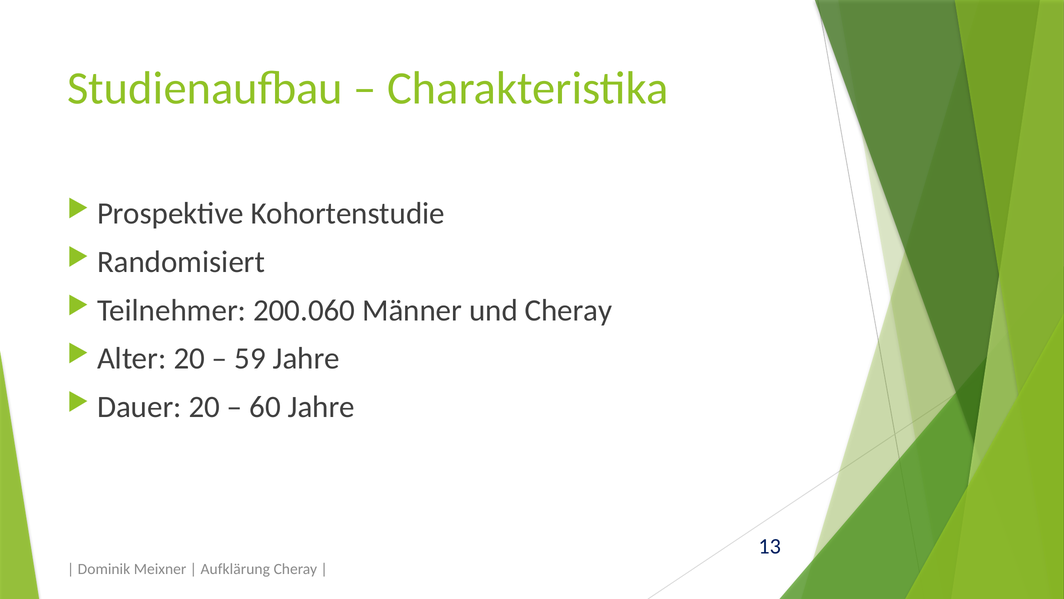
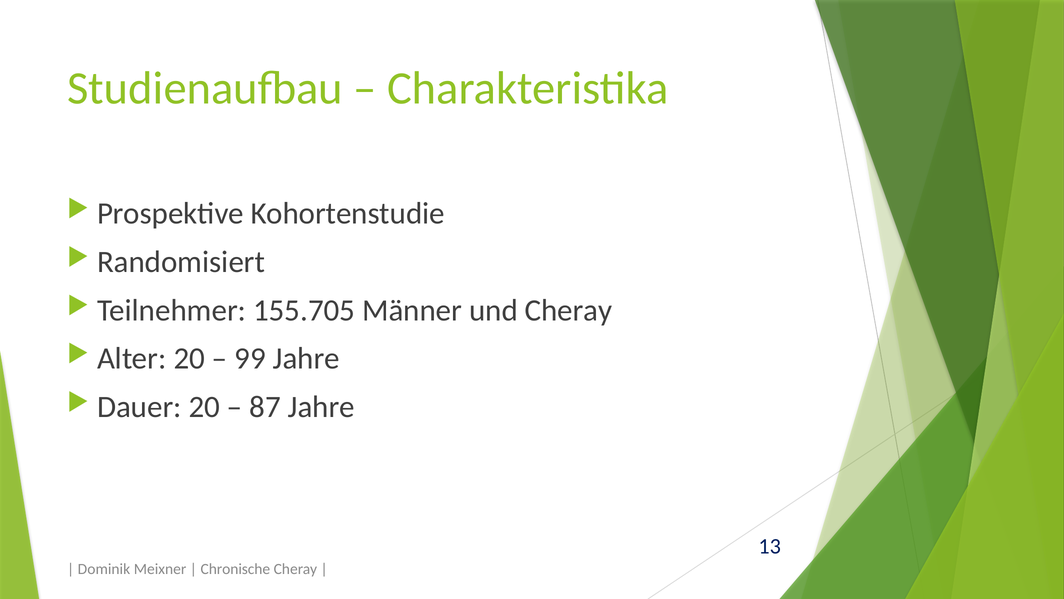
200.060: 200.060 -> 155.705 (304, 310)
59: 59 -> 99 (250, 358)
60: 60 -> 87 (265, 407)
Aufklärung: Aufklärung -> Chronische (235, 568)
